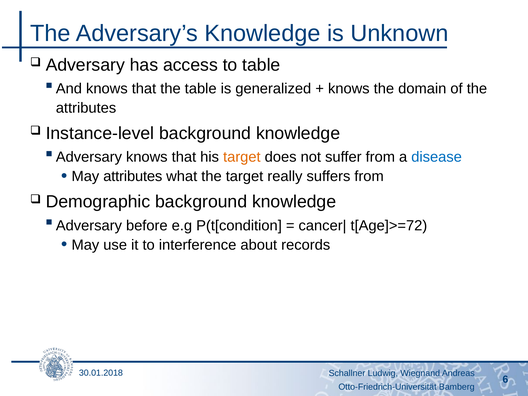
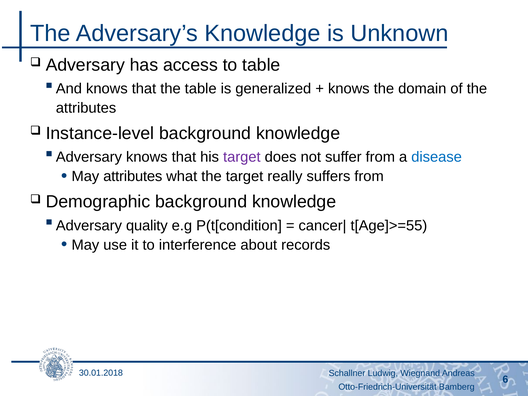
target colour: orange -> purple (242, 157)
before: before -> quality (147, 226)
t[Age]>=72: t[Age]>=72 -> t[Age]>=55 (389, 226)
